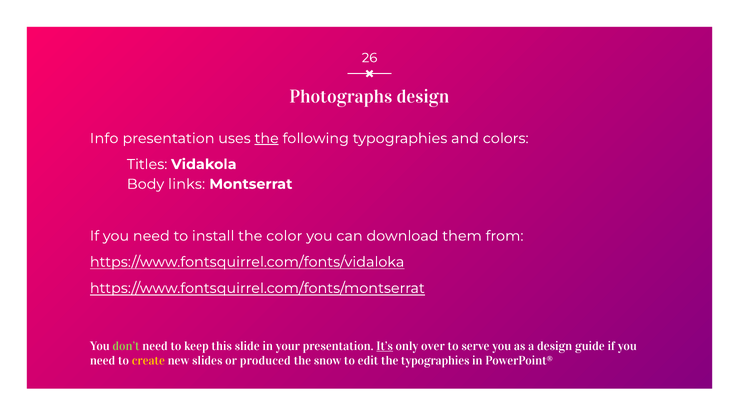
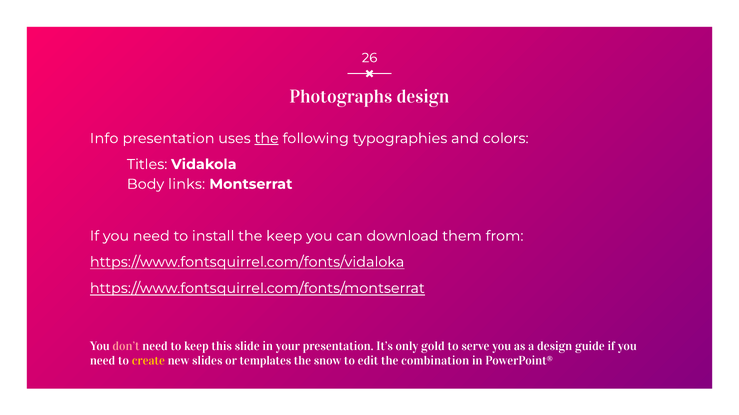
the color: color -> keep (284, 236)
don’t colour: light green -> pink (126, 347)
It’s underline: present -> none (385, 347)
over: over -> gold (433, 347)
produced: produced -> templates (265, 361)
the typographies: typographies -> combination (435, 361)
